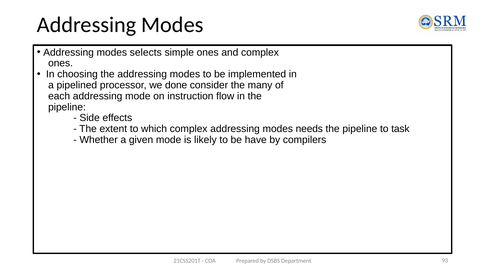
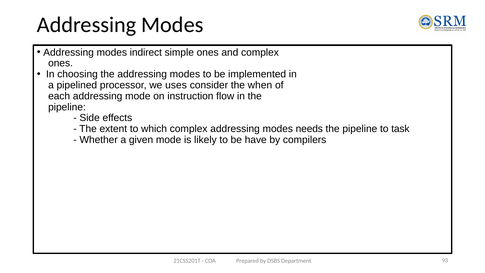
selects: selects -> indirect (146, 52)
done: done -> uses (176, 85)
many: many -> when (260, 85)
